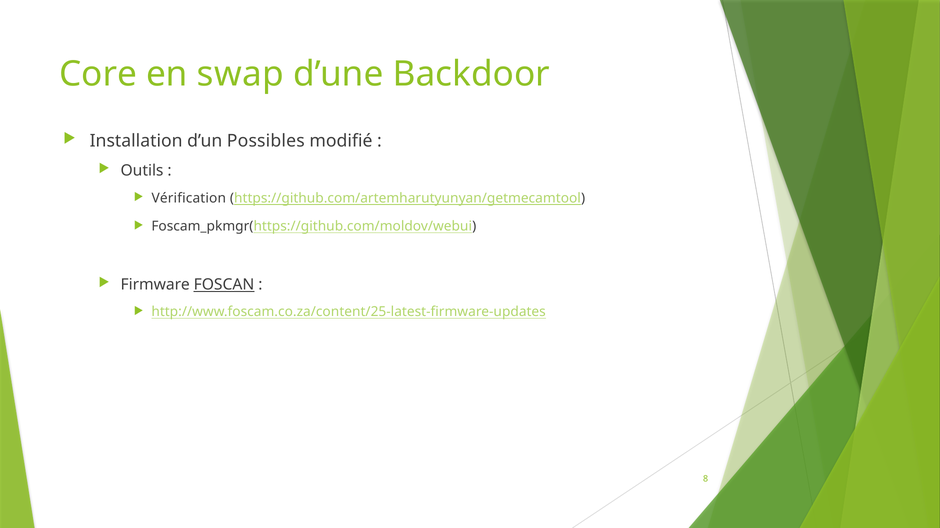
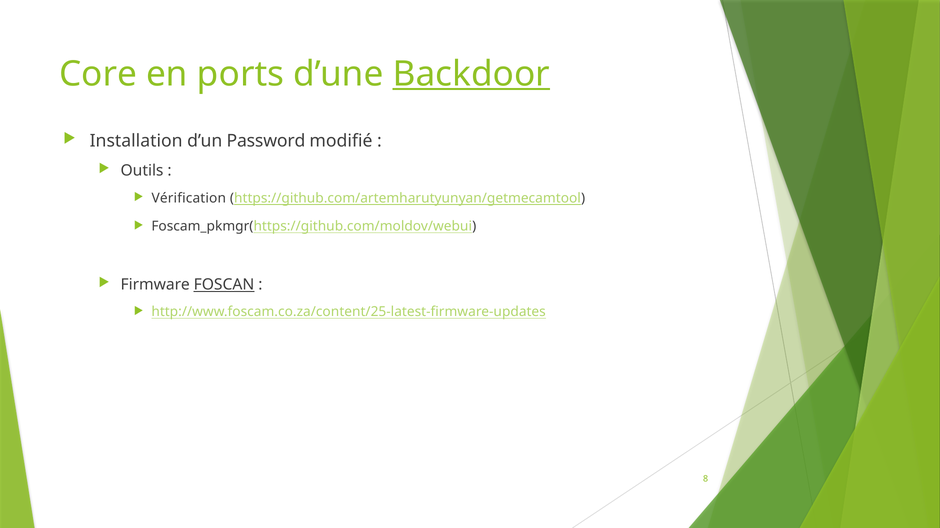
swap: swap -> ports (241, 74)
Backdoor underline: none -> present (471, 74)
Possibles: Possibles -> Password (266, 141)
